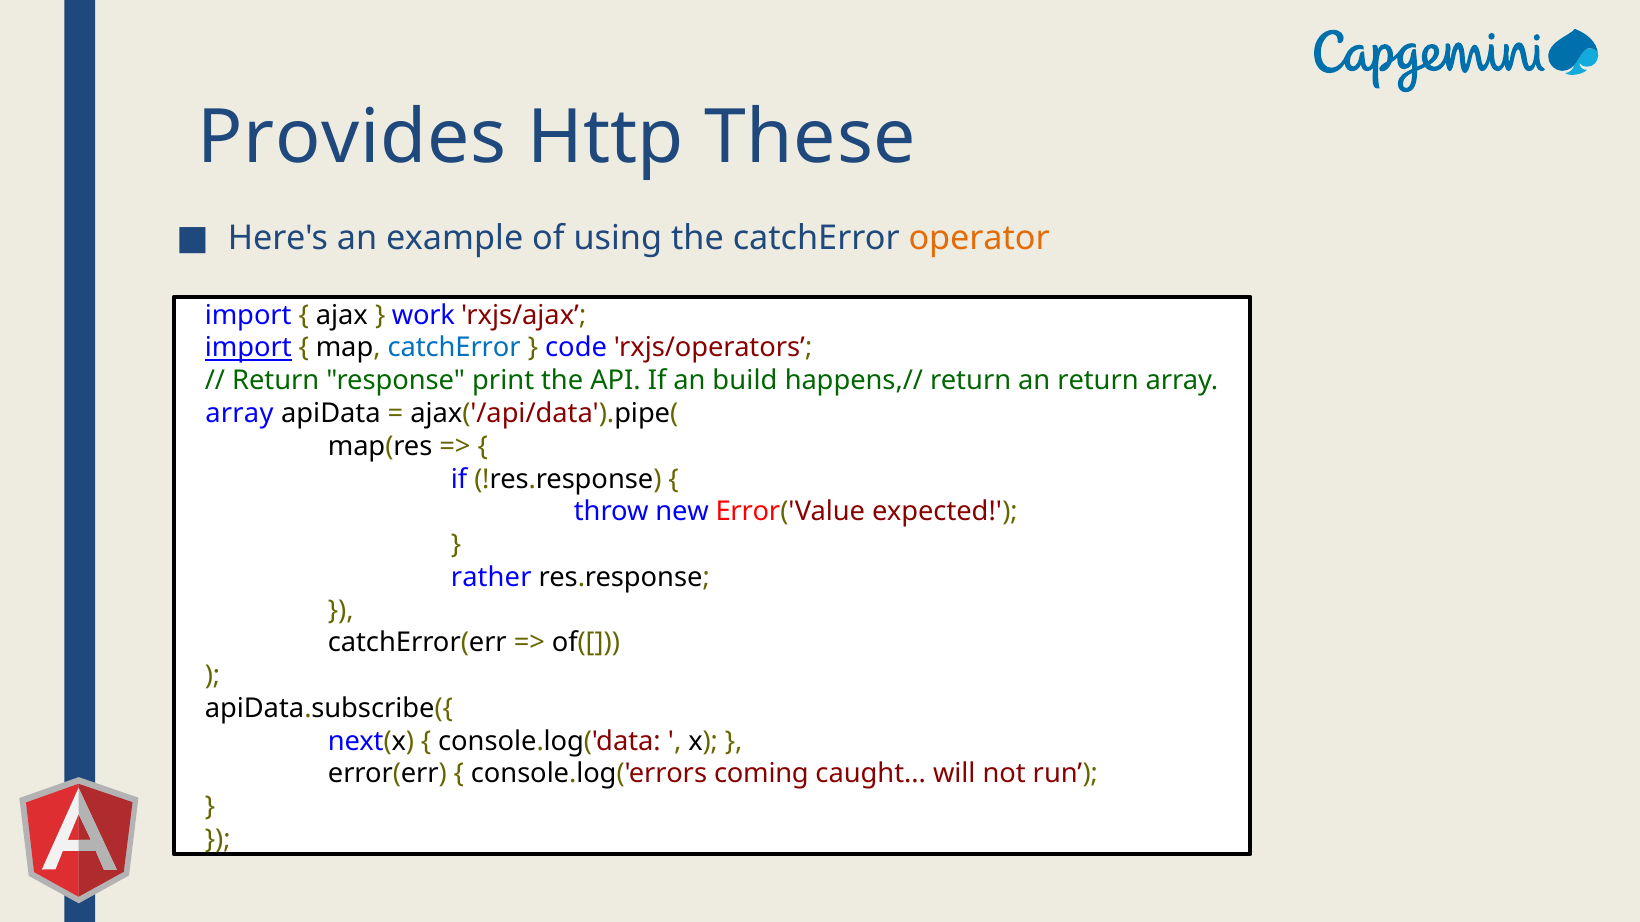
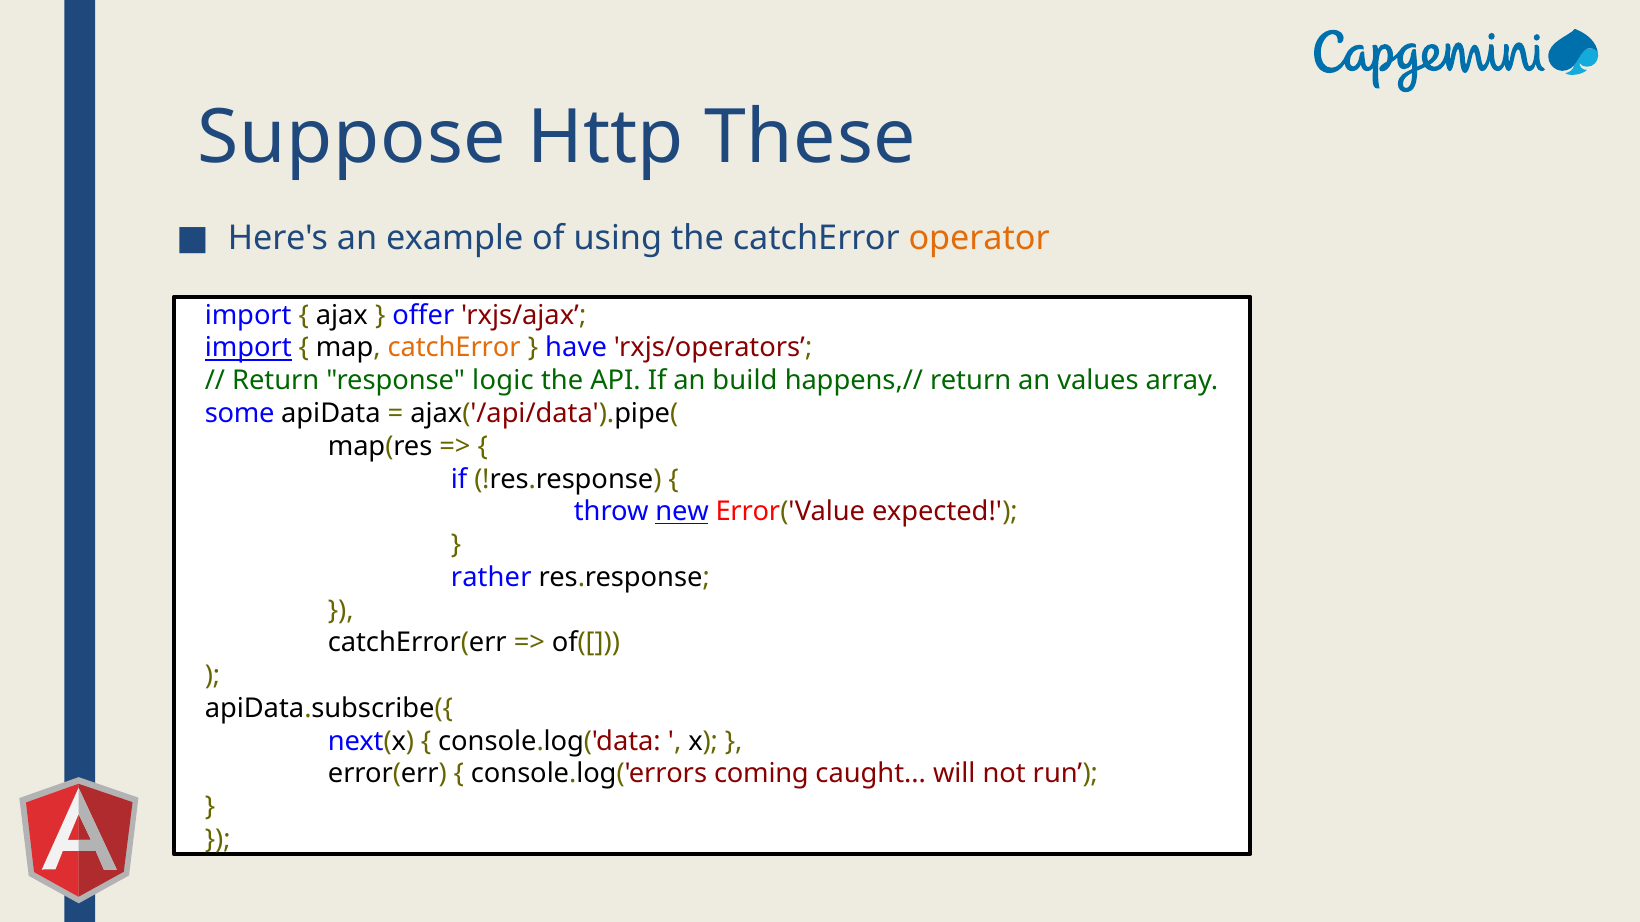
Provides: Provides -> Suppose (352, 138)
work: work -> offer (423, 315)
catchError colour: blue -> orange (454, 348)
code: code -> have (576, 348)
print: print -> logic (503, 381)
an return: return -> values (1098, 381)
array: array -> some (240, 414)
new underline: none -> present (682, 512)
